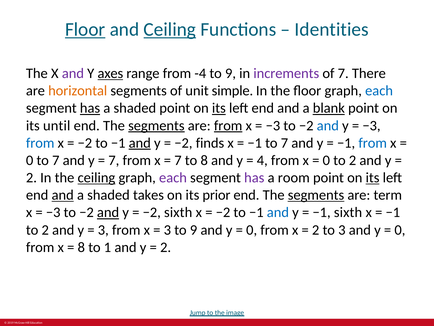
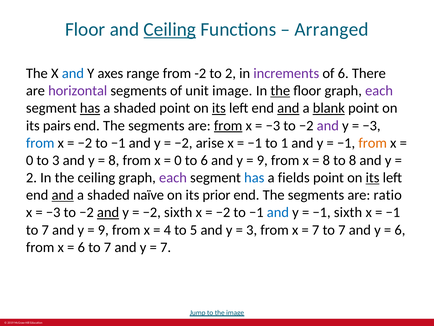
Floor underline: present -> none (85, 30)
Identities: Identities -> Arranged (332, 30)
and colour: purple -> blue (73, 73)
axes underline: present -> none (110, 73)
-4: -4 -> -2 (200, 73)
9: 9 -> 2 (230, 73)
of 7: 7 -> 6 (343, 73)
horizontal colour: orange -> purple (78, 91)
unit simple: simple -> image (232, 91)
the underline: none -> present (280, 91)
each colour: blue -> purple (379, 91)
and underline: none -> present (288, 108)
until: until -> pairs (57, 125)
segments underline: present -> none (156, 125)
and colour: blue -> purple (328, 125)
and underline: present -> none (140, 143)
finds: finds -> arise (210, 143)
−1 to 7: 7 -> 1 (284, 143)
from colour: blue -> orange (373, 143)
0 to 7: 7 -> 3 (56, 160)
7: 7 -> 8 (114, 160)
7: 7 -> 0 (178, 160)
to 8: 8 -> 6 (204, 160)
4: 4 -> 9 (262, 160)
0: 0 -> 8 (326, 160)
2: 2 -> 8 (353, 160)
ceiling underline: present -> none (96, 177)
has colour: purple -> blue (254, 177)
room: room -> fields (294, 177)
takes: takes -> naïve (149, 195)
segments underline: present -> none (316, 195)
term: term -> ratio (388, 195)
2: 2 -> 7 (45, 230)
3: 3 -> 9 (103, 230)
3: 3 -> 4 (167, 230)
9: 9 -> 5 (194, 230)
0: 0 -> 3 (252, 230)
2: 2 -> 7 (316, 230)
3: 3 -> 7 (342, 230)
0: 0 -> 6 (400, 230)
8: 8 -> 6 (81, 247)
1: 1 -> 7 (107, 247)
2: 2 -> 7 (166, 247)
